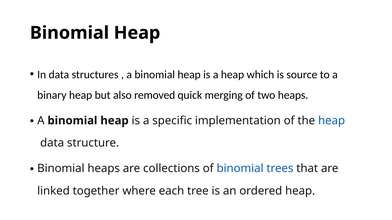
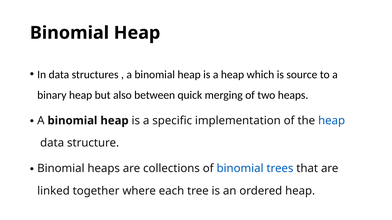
removed: removed -> between (155, 95)
